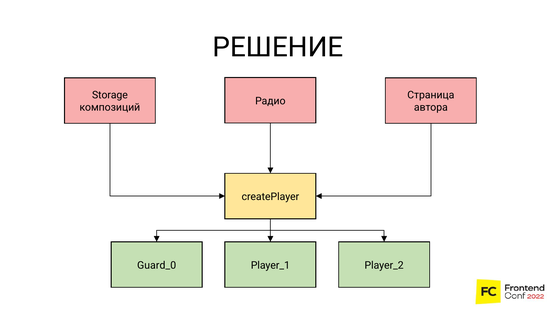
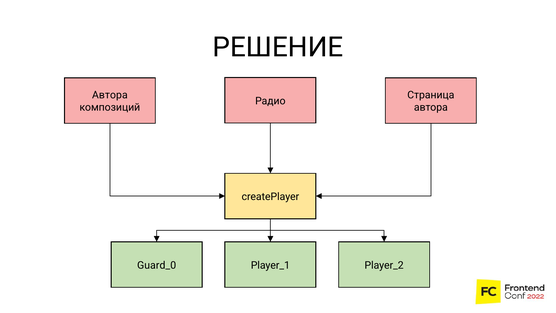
Storage: Storage -> Автора (110, 95)
